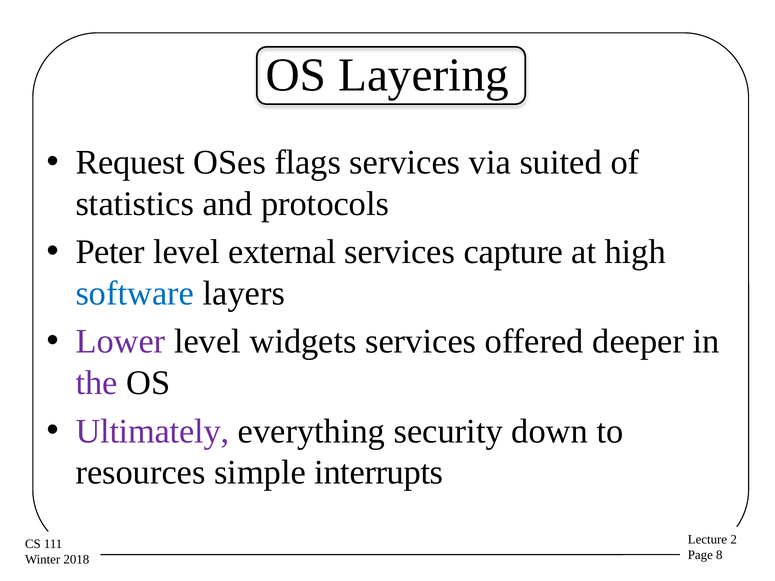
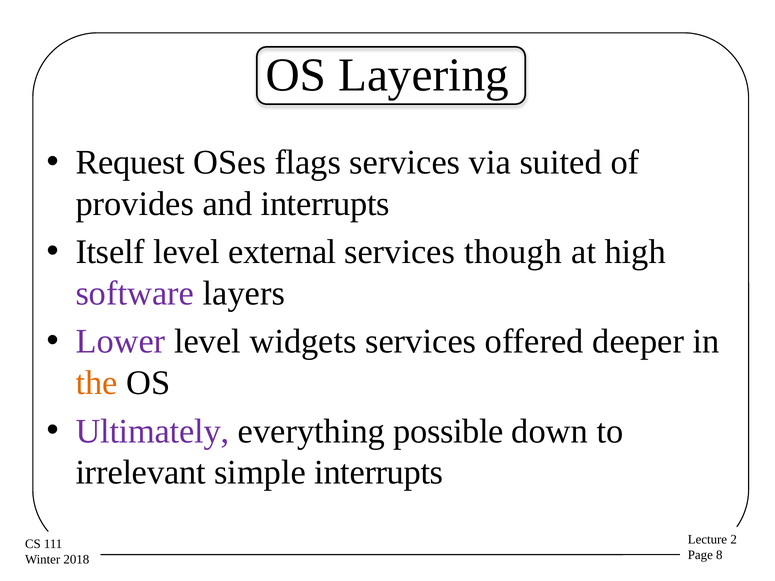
statistics: statistics -> provides (135, 204)
and protocols: protocols -> interrupts (325, 204)
Peter: Peter -> Itself (110, 252)
capture: capture -> though (513, 252)
software colour: blue -> purple (135, 294)
the colour: purple -> orange (97, 383)
security: security -> possible (448, 431)
resources: resources -> irrelevant (141, 473)
